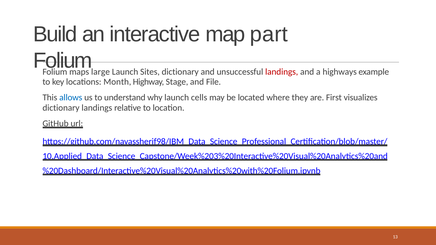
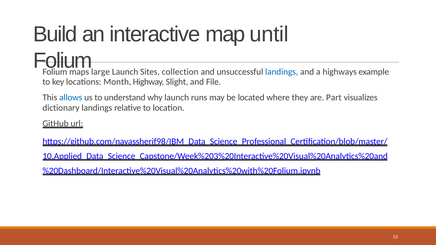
part: part -> until (269, 34)
Sites dictionary: dictionary -> collection (180, 72)
landings colour: red -> blue (282, 72)
Stage: Stage -> Slight (177, 82)
cells: cells -> runs (199, 98)
First: First -> Part (334, 98)
